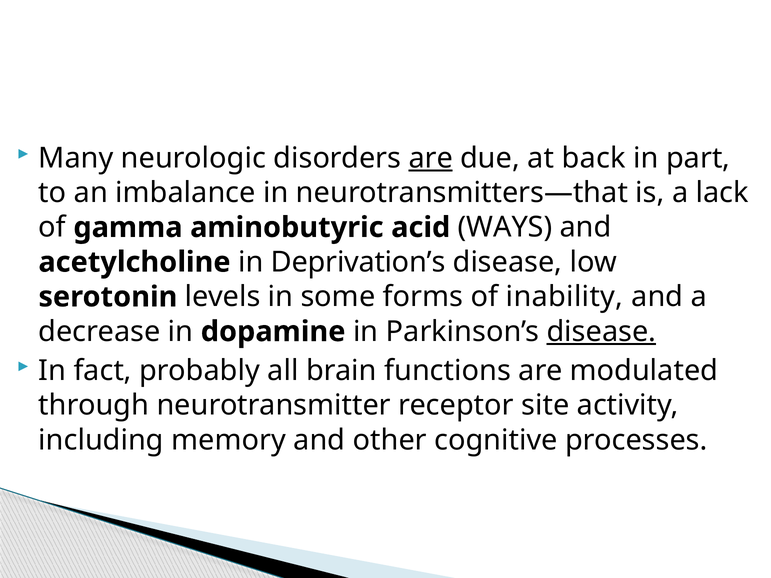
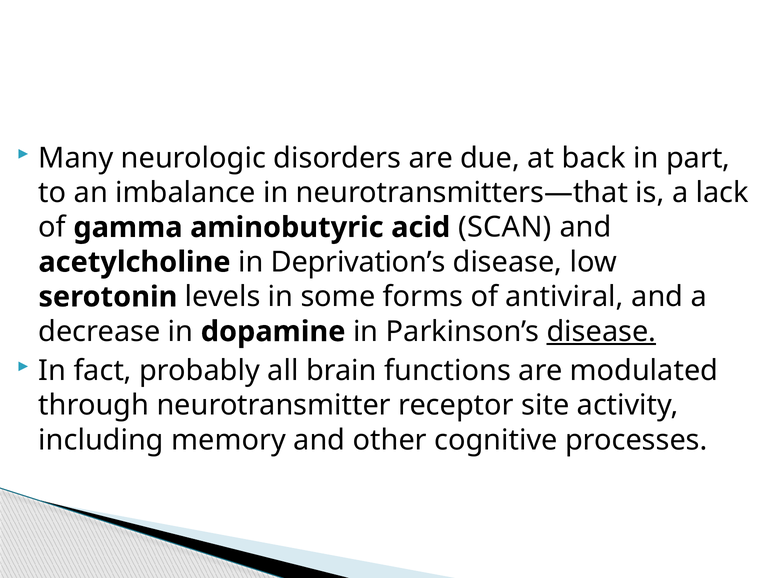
are underline: present -> none (431, 158)
WAYS: WAYS -> SCAN (505, 228)
inability: inability -> antiviral (565, 297)
